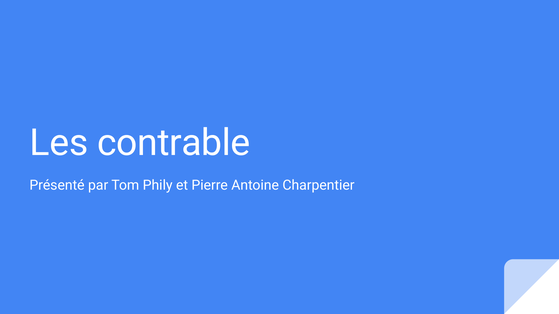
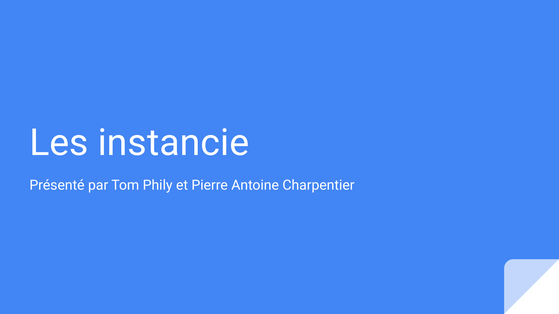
contrable: contrable -> instancie (173, 143)
